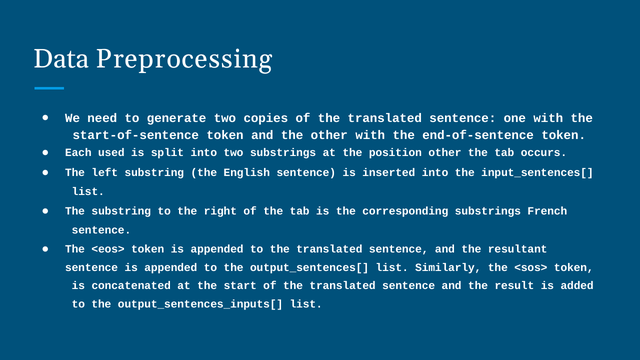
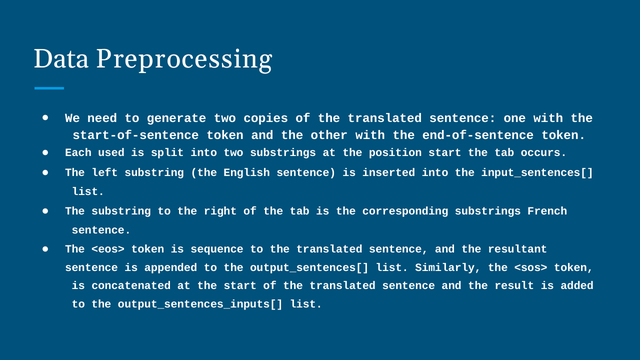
position other: other -> start (445, 153)
token is appended: appended -> sequence (217, 249)
